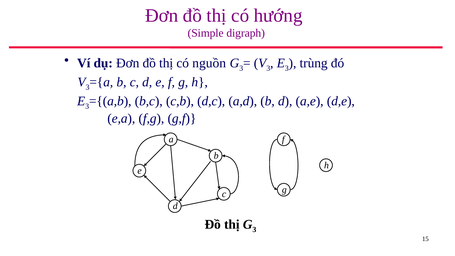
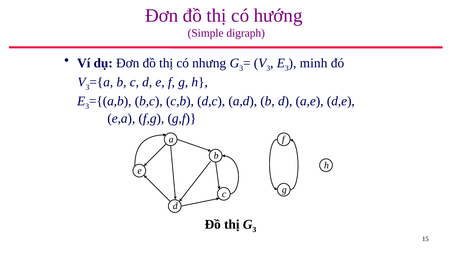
nguồn: nguồn -> nhưng (209, 63)
trùng: trùng -> minh (314, 63)
